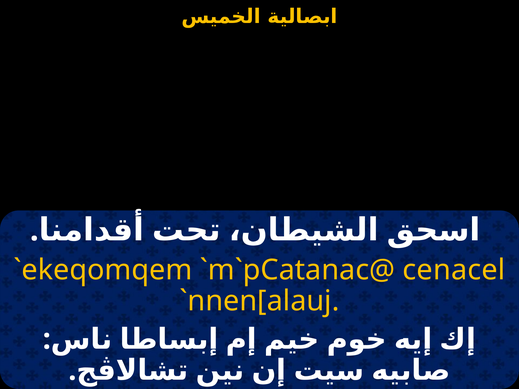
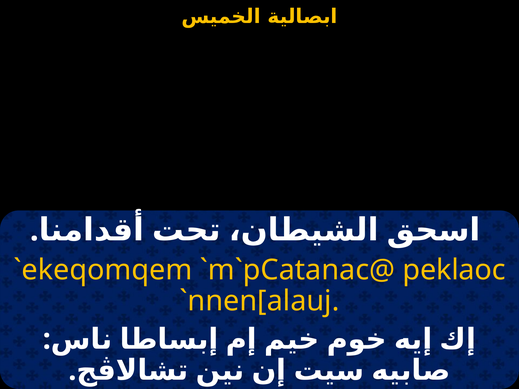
cenacel: cenacel -> peklaoc (454, 270)
